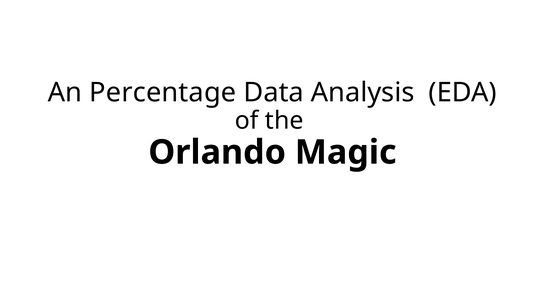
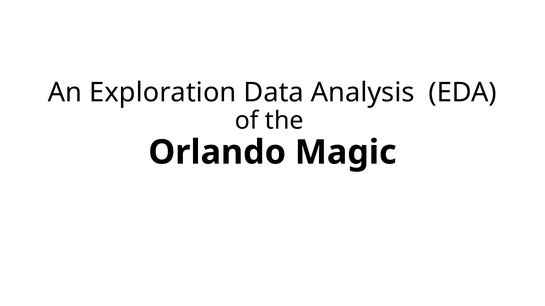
Percentage: Percentage -> Exploration (163, 93)
